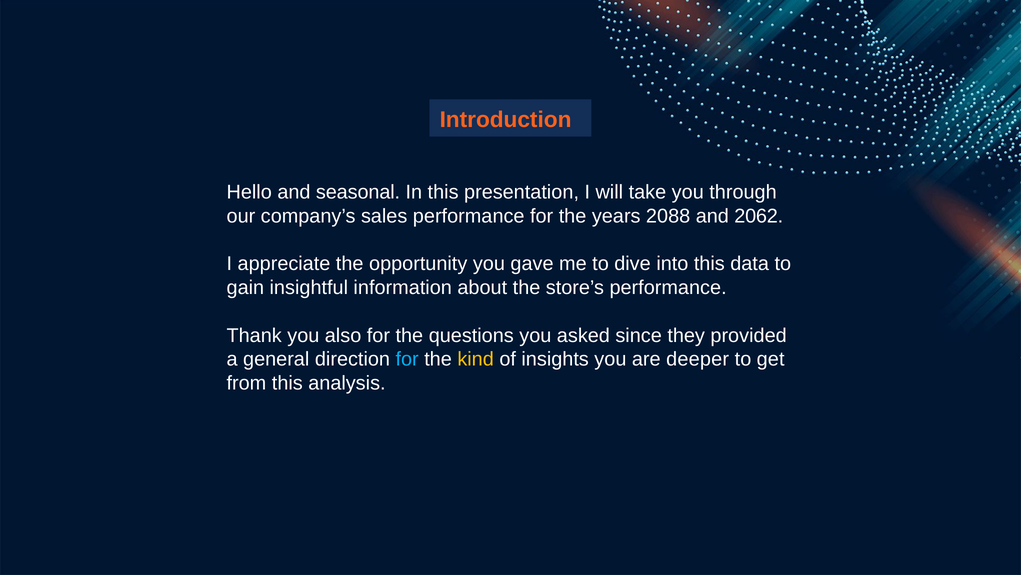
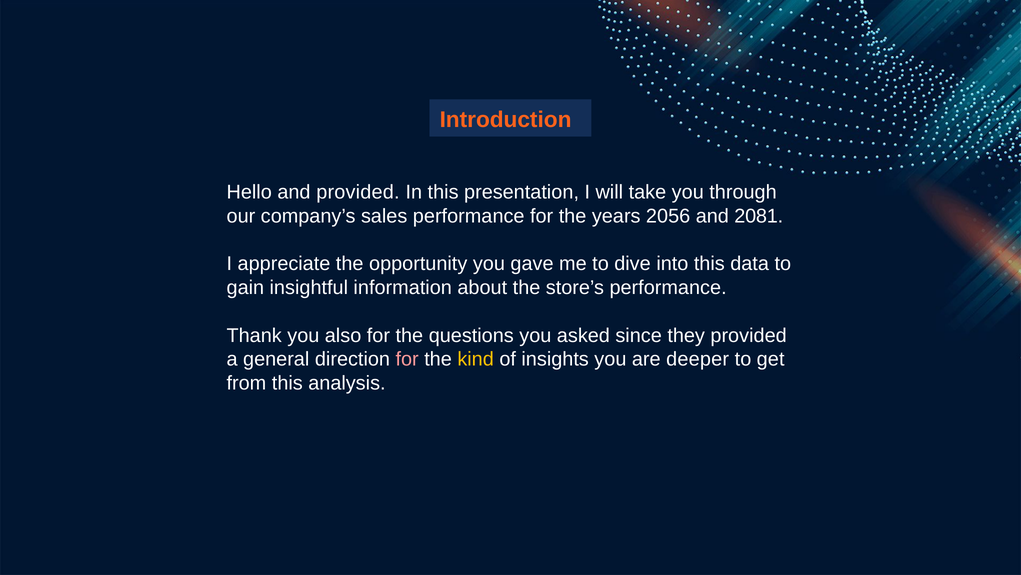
and seasonal: seasonal -> provided (358, 192)
2088: 2088 -> 2056 (668, 216)
2062: 2062 -> 2081 (759, 216)
for colour: light blue -> pink (407, 359)
